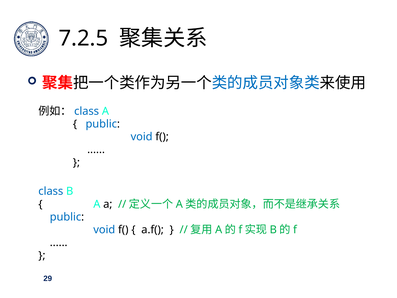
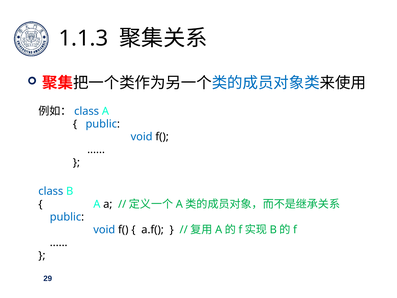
7.2.5: 7.2.5 -> 1.1.3 (83, 38)
